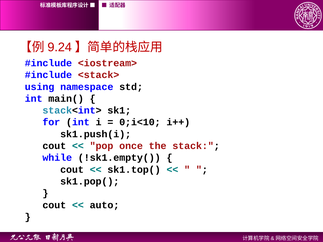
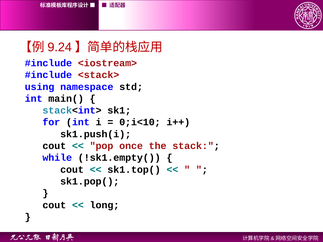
auto: auto -> long (104, 205)
